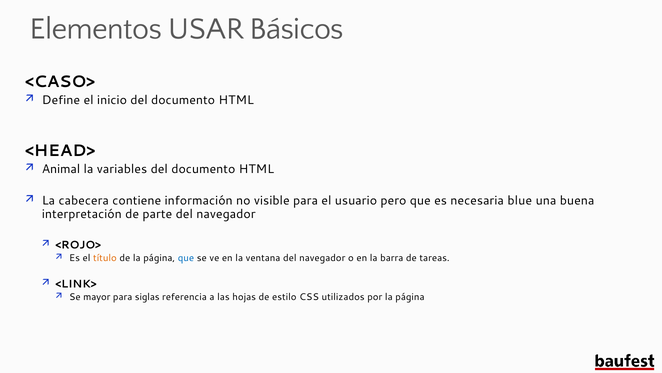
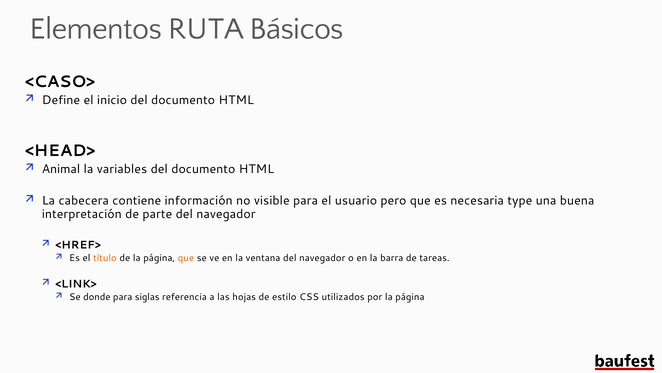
USAR: USAR -> RUTA (206, 29)
blue: blue -> type (520, 201)
<ROJO>: <ROJO> -> <HREF> (78, 245)
que colour: blue -> orange (186, 258)
mayor: mayor -> donde (97, 297)
